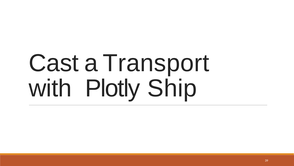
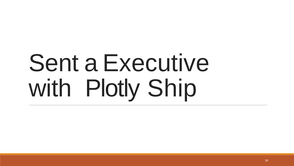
Cast: Cast -> Sent (54, 63)
Transport: Transport -> Executive (156, 63)
